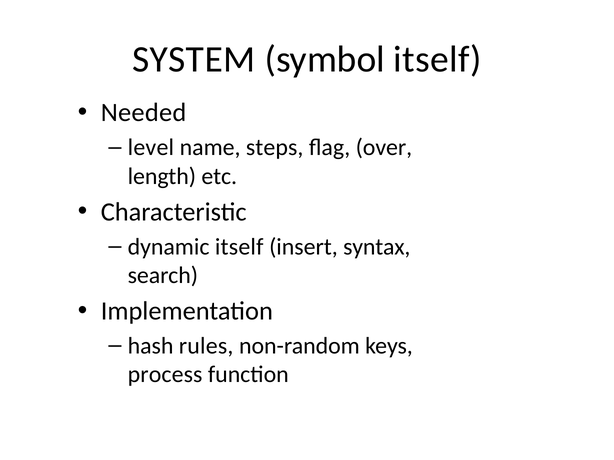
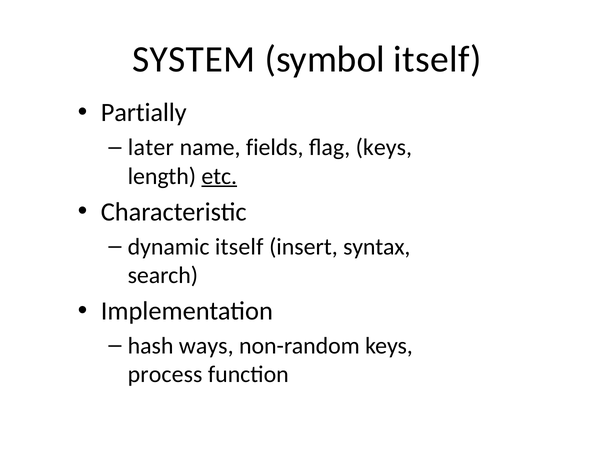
Needed: Needed -> Partially (144, 113)
level: level -> later (151, 148)
steps: steps -> fields (275, 148)
flag over: over -> keys (384, 148)
etc underline: none -> present (219, 176)
rules: rules -> ways (206, 346)
